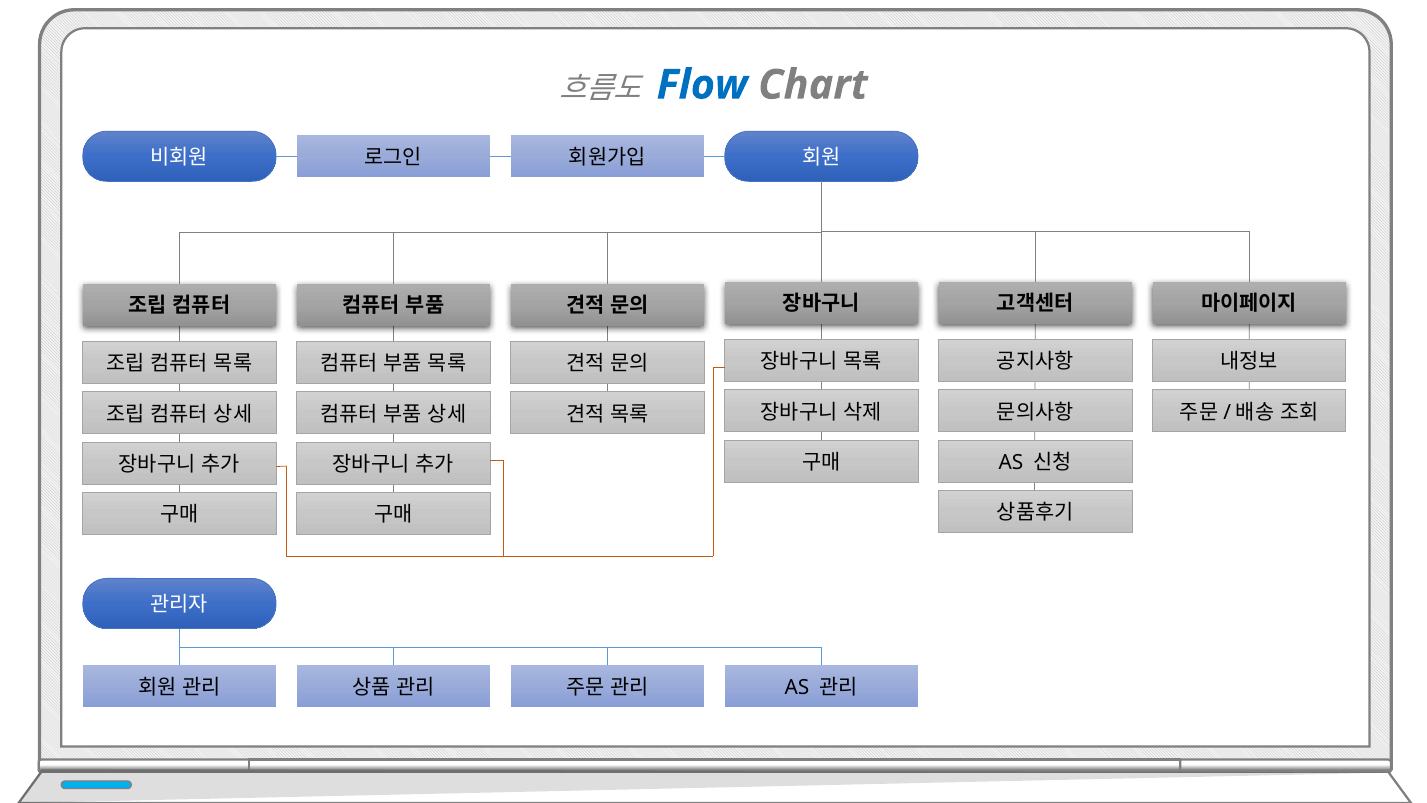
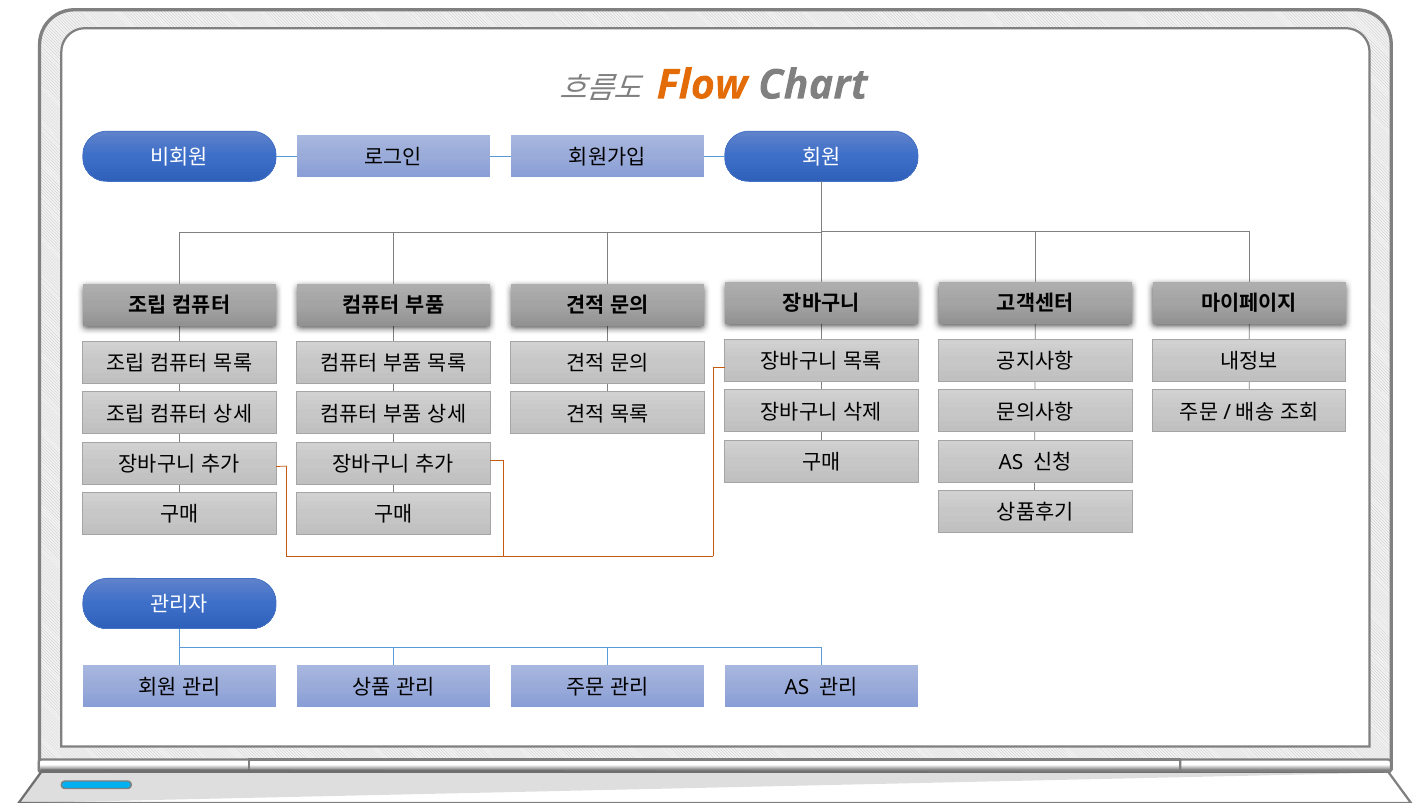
Flow colour: blue -> orange (702, 85)
